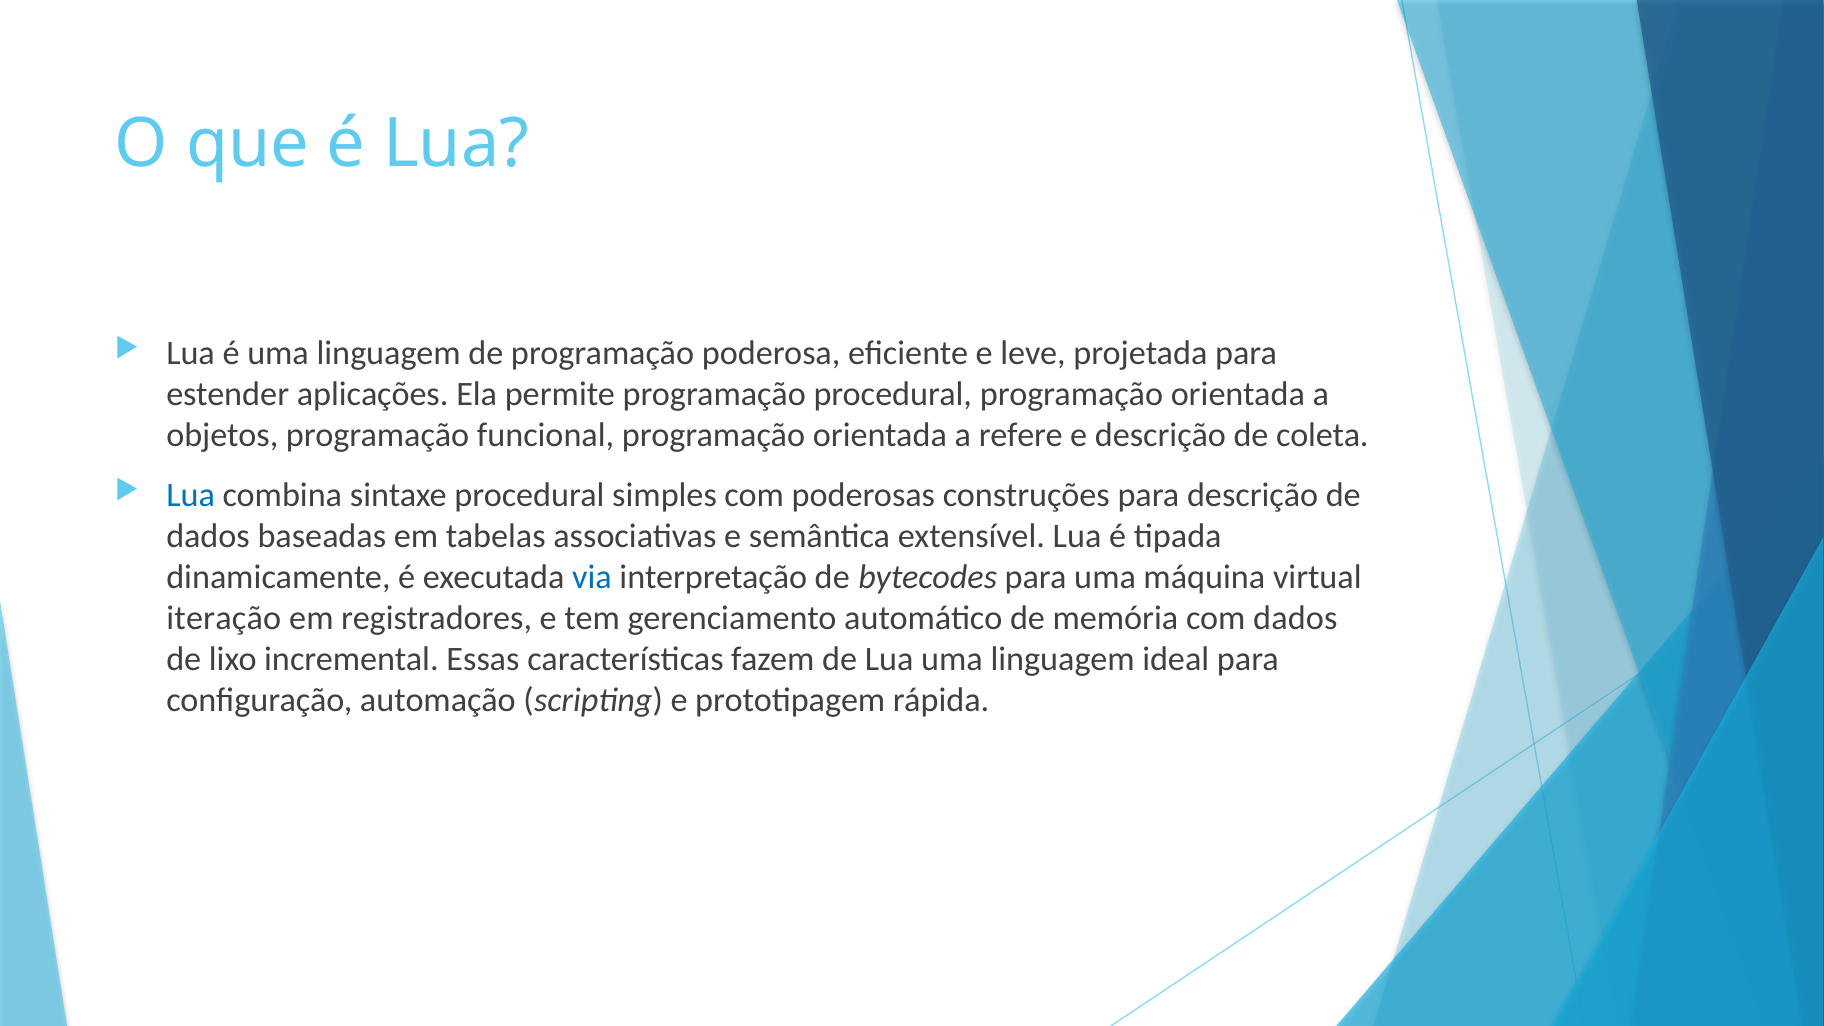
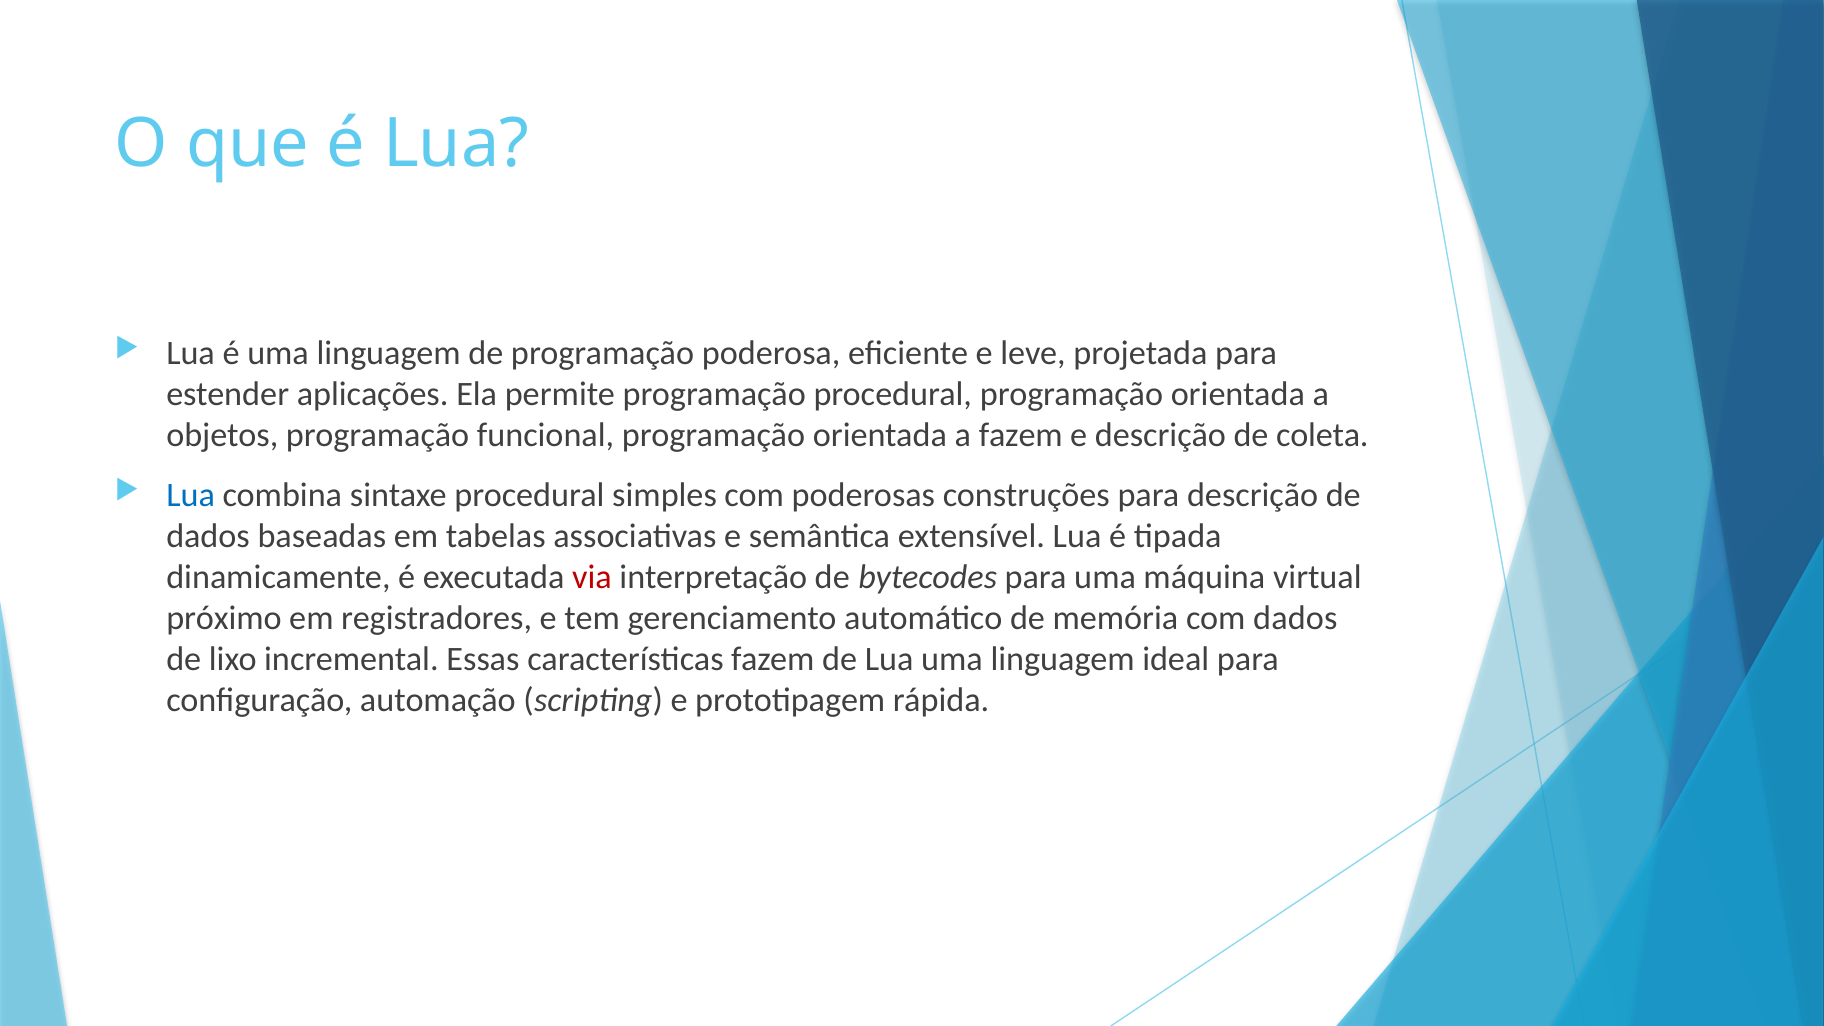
a refere: refere -> fazem (1021, 435)
via colour: blue -> red (592, 577)
iteração: iteração -> próximo (224, 618)
